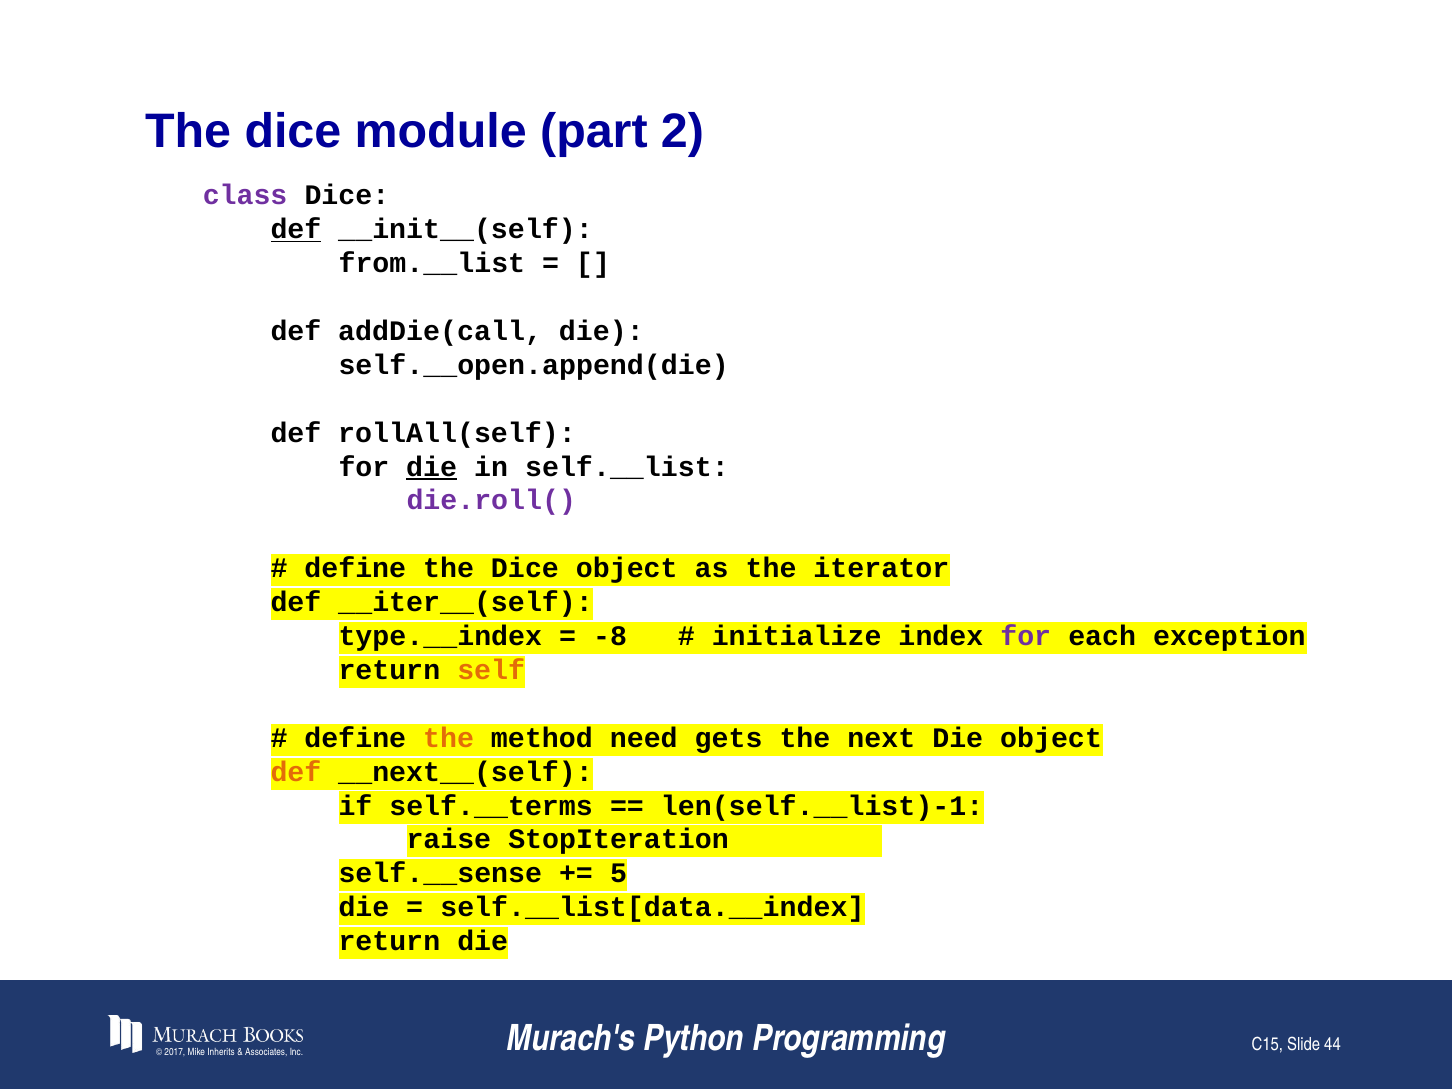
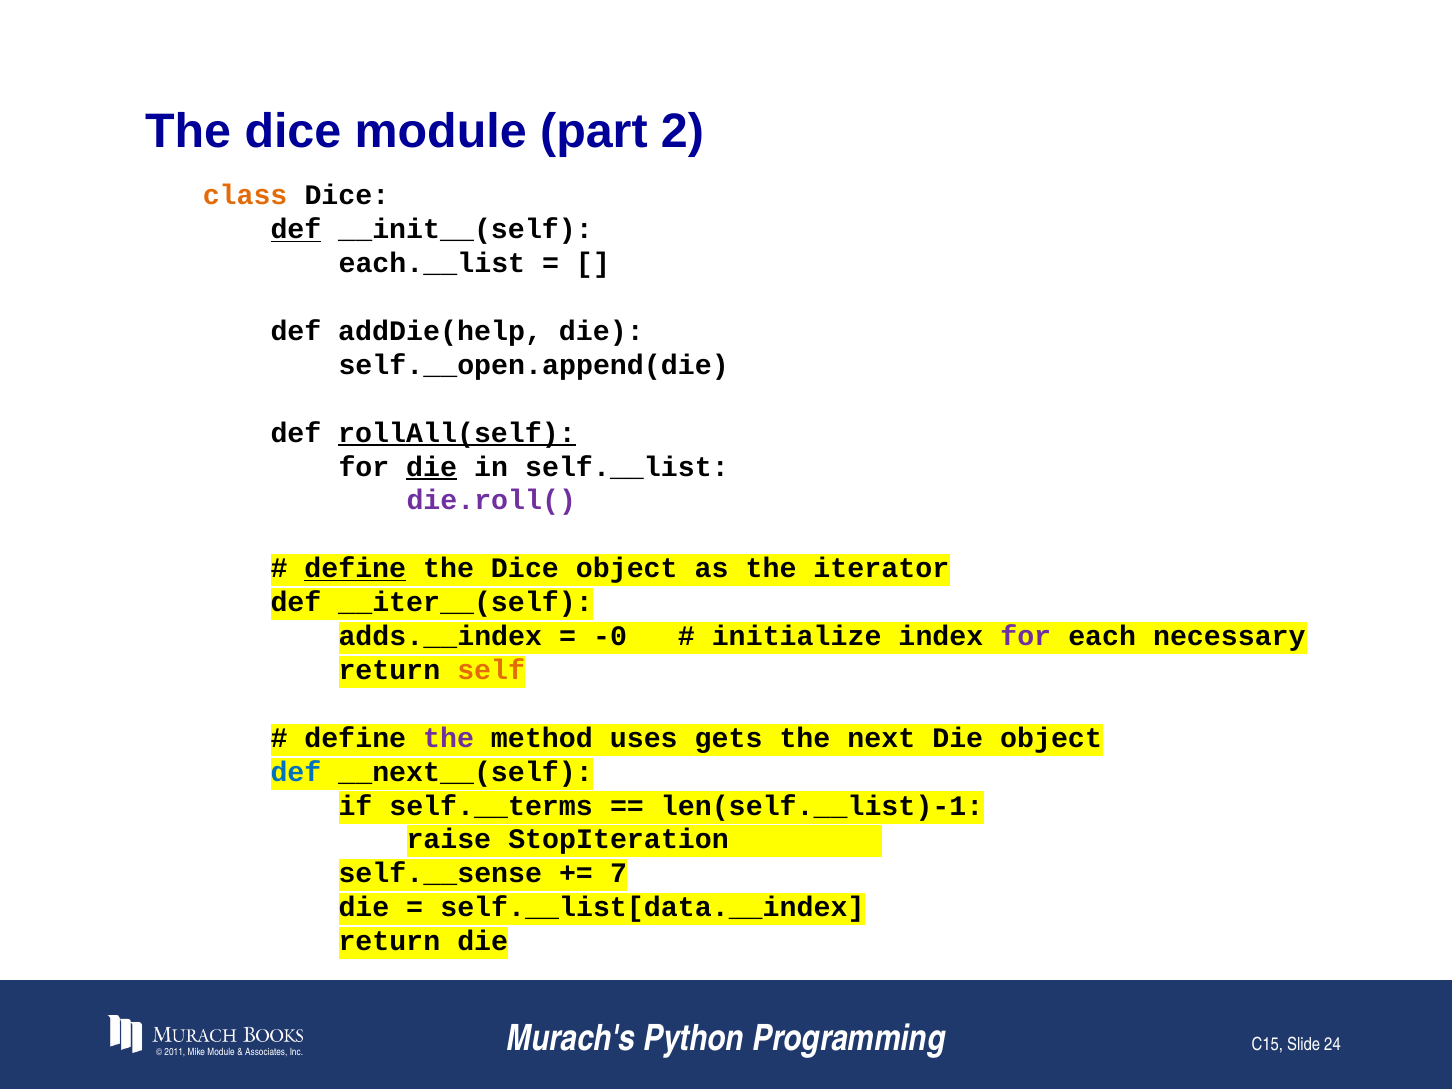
class colour: purple -> orange (245, 196)
from.__list: from.__list -> each.__list (432, 263)
addDie(call: addDie(call -> addDie(help (440, 331)
rollAll(self underline: none -> present (457, 433)
define underline: none -> present (355, 568)
type.__index: type.__index -> adds.__index (440, 636)
-8: -8 -> -0 (610, 636)
exception: exception -> necessary (1229, 636)
the colour: orange -> purple (449, 738)
need: need -> uses (644, 738)
def colour: orange -> blue (296, 772)
5: 5 -> 7 (618, 874)
2017: 2017 -> 2011 (175, 1052)
Mike Inherits: Inherits -> Module (221, 1052)
44: 44 -> 24 (1333, 1045)
